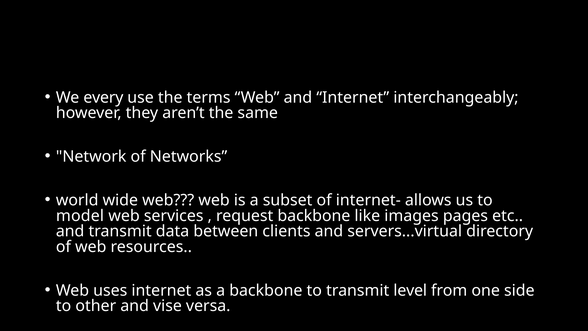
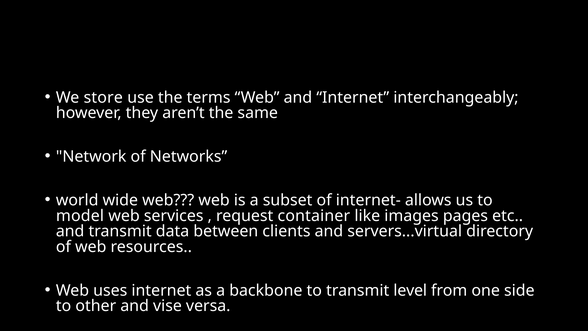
every: every -> store (103, 97)
request backbone: backbone -> container (314, 216)
